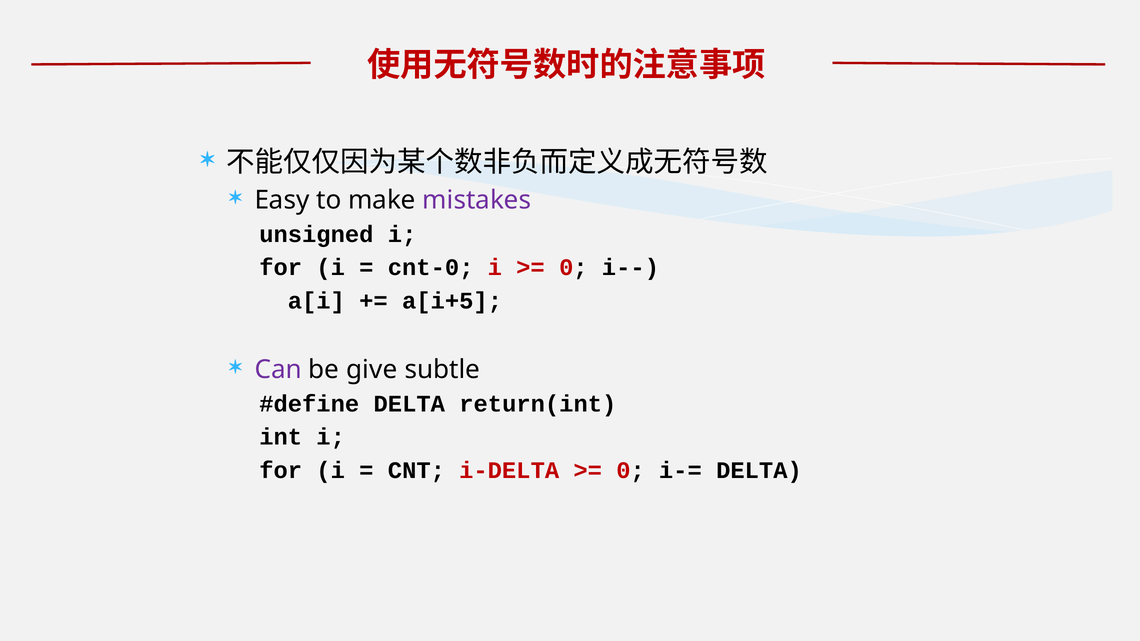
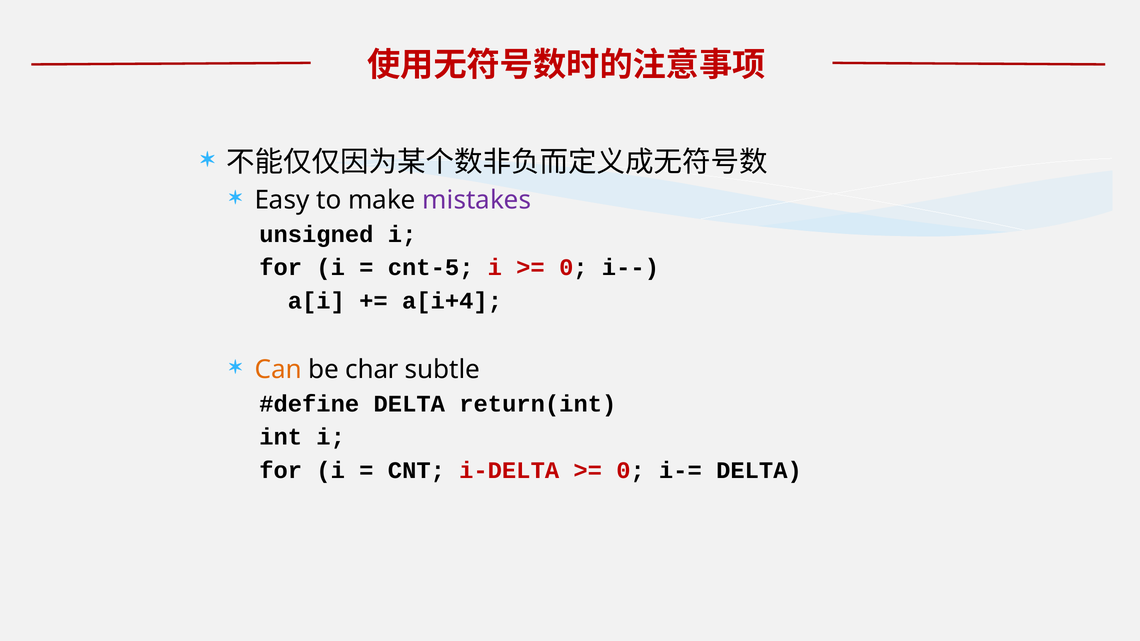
cnt-0: cnt-0 -> cnt-5 (431, 268)
a[i+5: a[i+5 -> a[i+4 (452, 301)
Can colour: purple -> orange (278, 370)
give: give -> char (372, 370)
